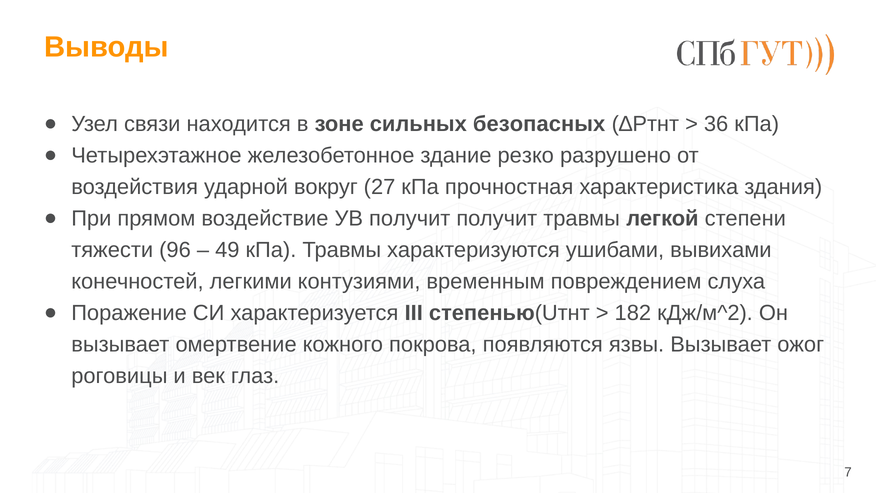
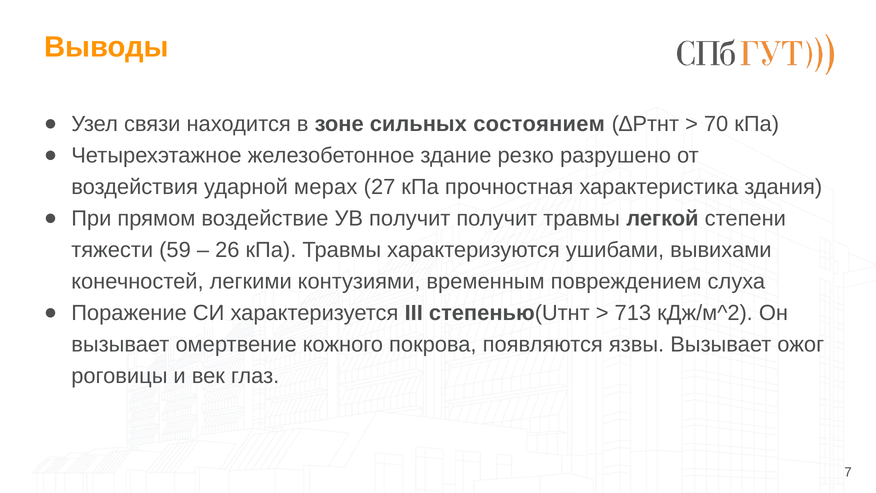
безопасных: безопасных -> состоянием (539, 124)
36: 36 -> 70 (716, 124)
вокруг: вокруг -> мерах (326, 187)
96: 96 -> 59 (175, 250)
49: 49 -> 26 (227, 250)
182: 182 -> 713 (633, 313)
